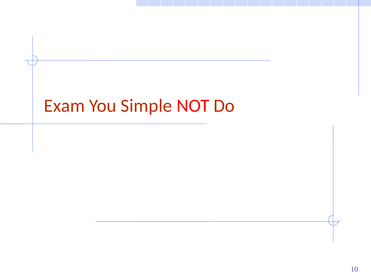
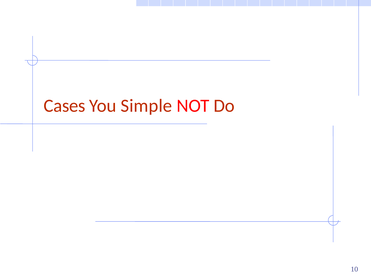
Exam: Exam -> Cases (65, 106)
